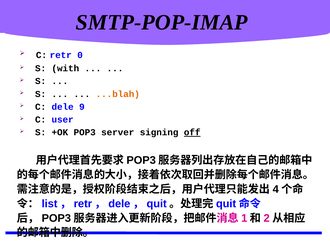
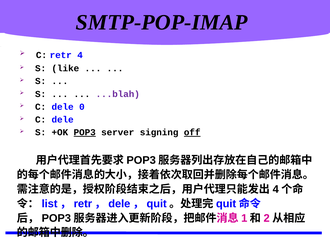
0: 0 -> 4 (80, 55)
with: with -> like (65, 69)
...blah colour: orange -> purple (118, 94)
9: 9 -> 0 (82, 107)
user: user -> dele (63, 120)
POP3 underline: none -> present (85, 133)
